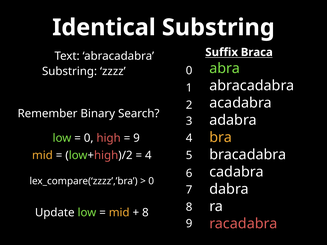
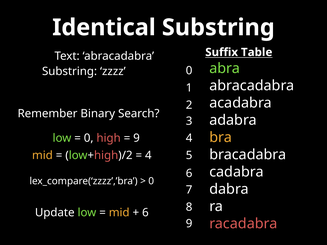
Braca: Braca -> Table (257, 52)
8: 8 -> 6 (145, 213)
